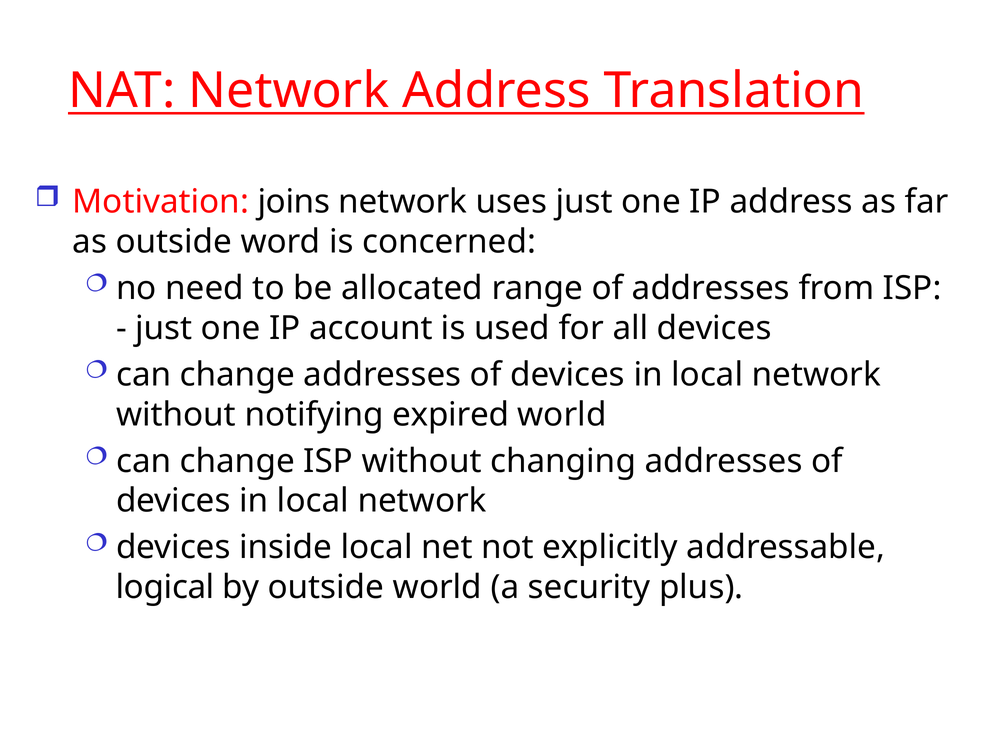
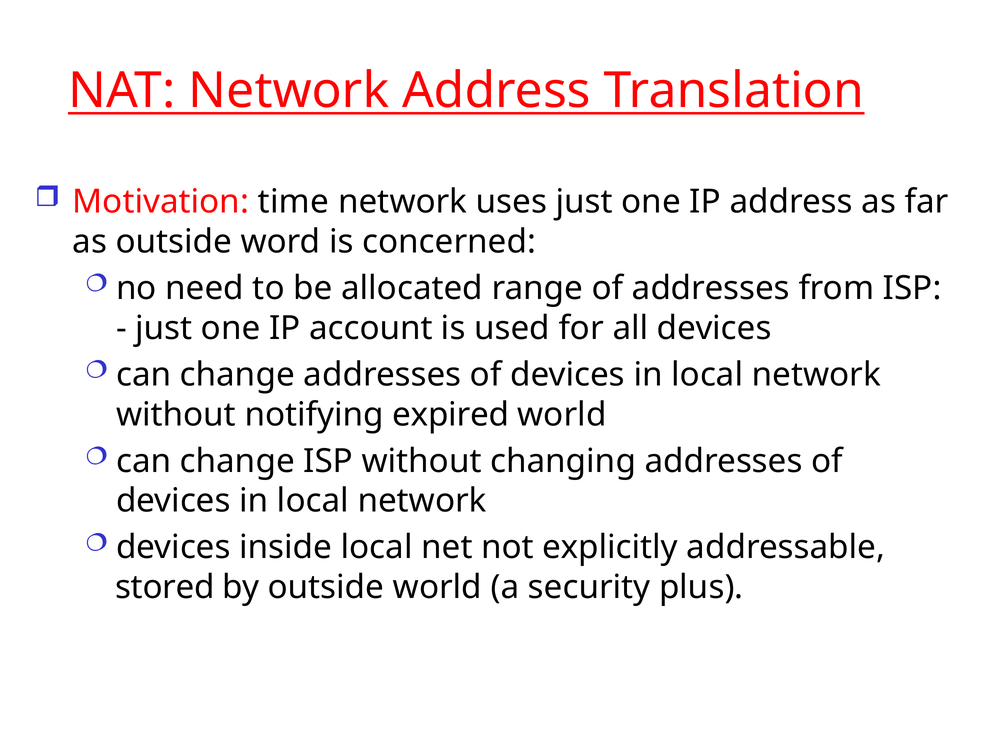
joins: joins -> time (293, 202)
logical: logical -> stored (165, 588)
